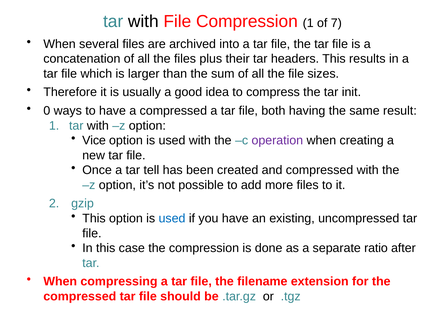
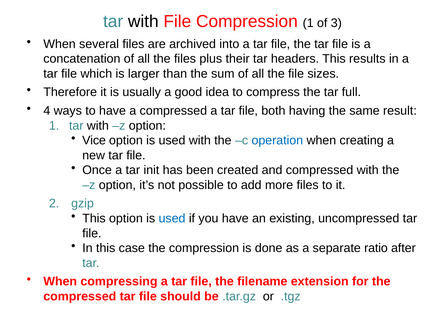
7: 7 -> 3 (336, 23)
init: init -> full (351, 92)
0: 0 -> 4 (47, 111)
operation colour: purple -> blue (277, 140)
tell: tell -> init (151, 170)
